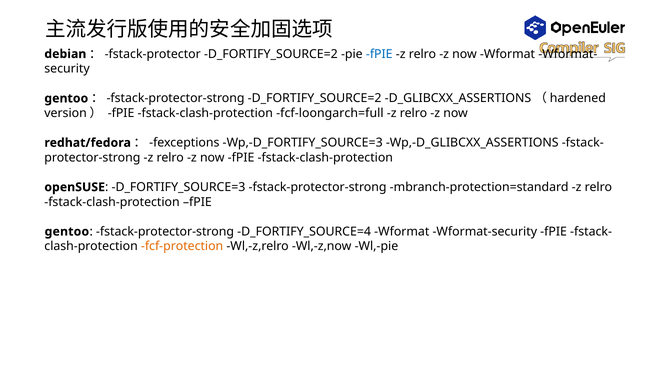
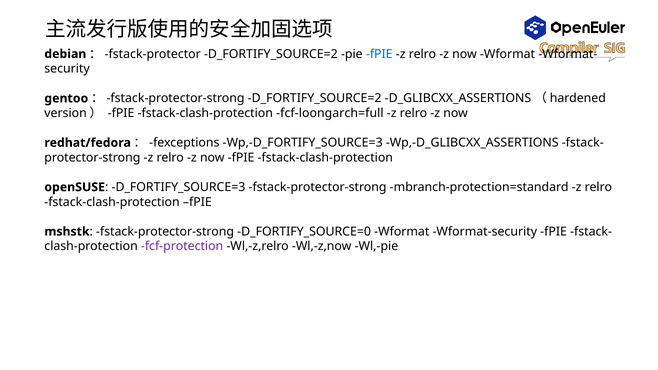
gentoo: gentoo -> mshstk (67, 232)
D_FORTIFY_SOURCE=4: D_FORTIFY_SOURCE=4 -> D_FORTIFY_SOURCE=0 (304, 232)
fcf-protection colour: orange -> purple (182, 246)
